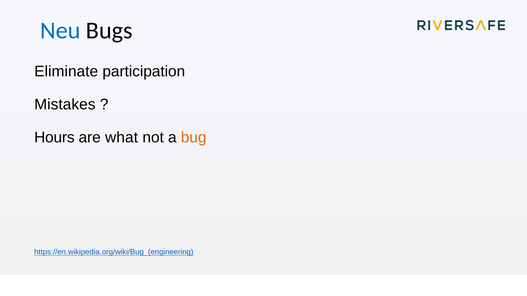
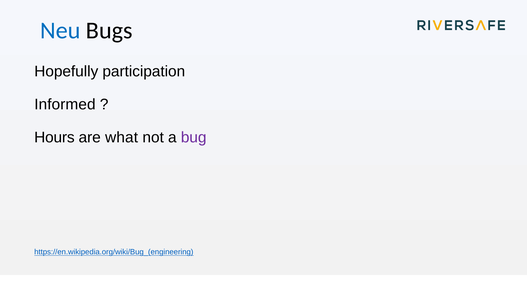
Eliminate: Eliminate -> Hopefully (66, 71)
Mistakes: Mistakes -> Informed (65, 105)
bug colour: orange -> purple (194, 138)
